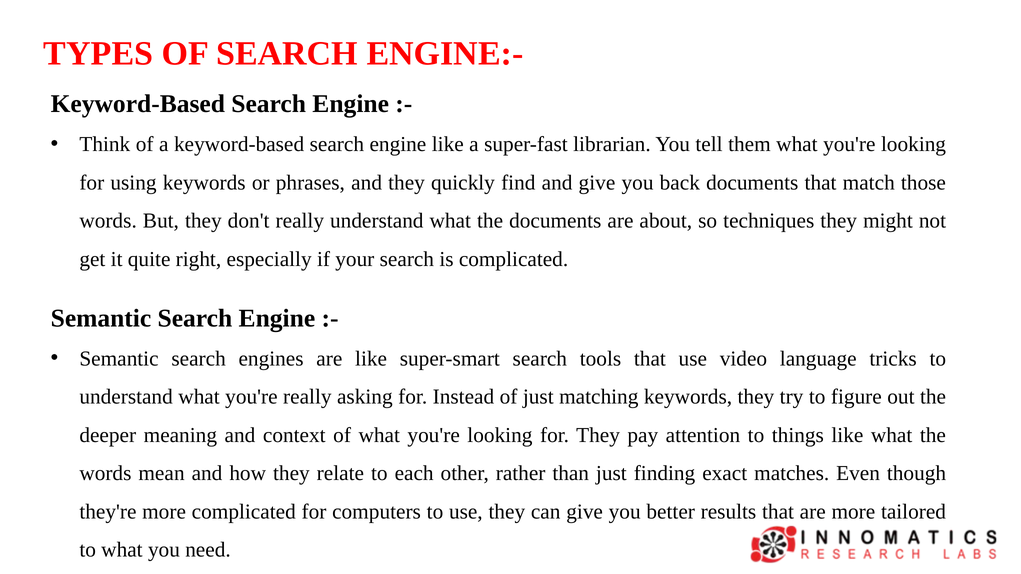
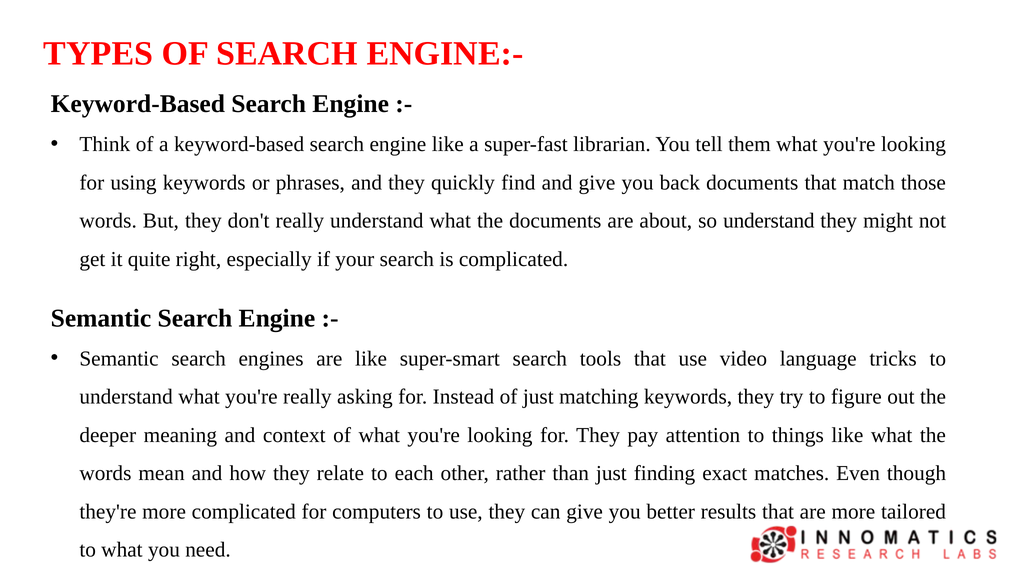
so techniques: techniques -> understand (769, 221)
